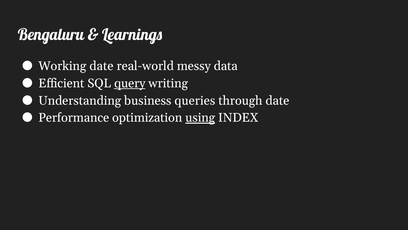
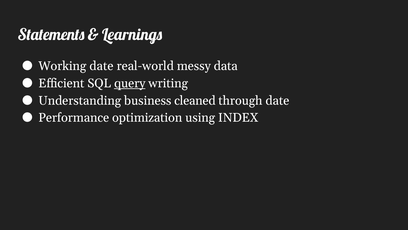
Bengaluru: Bengaluru -> Statements (51, 35)
queries: queries -> cleaned (195, 100)
using underline: present -> none (200, 118)
